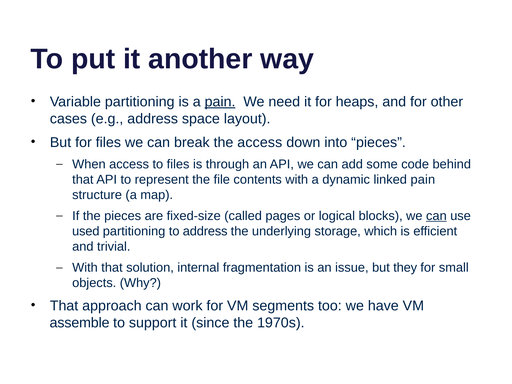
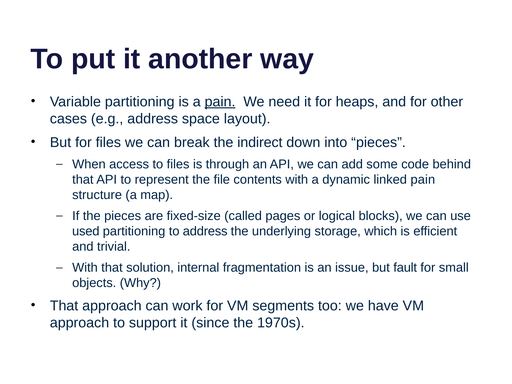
the access: access -> indirect (260, 142)
can underline: present -> none (436, 216)
they: they -> fault (405, 268)
assemble: assemble -> approach (80, 323)
